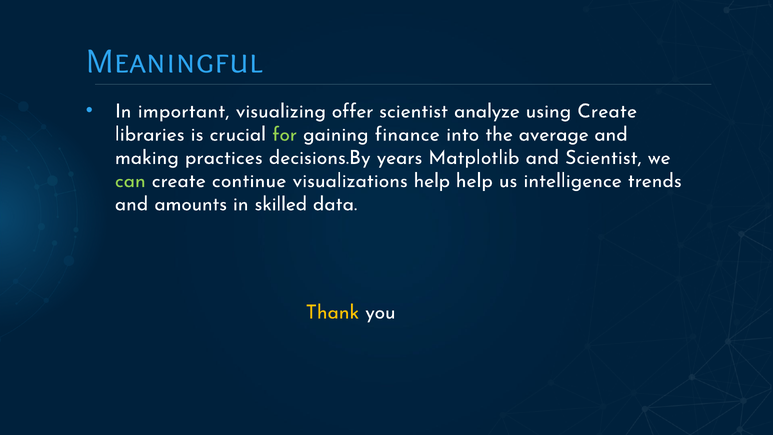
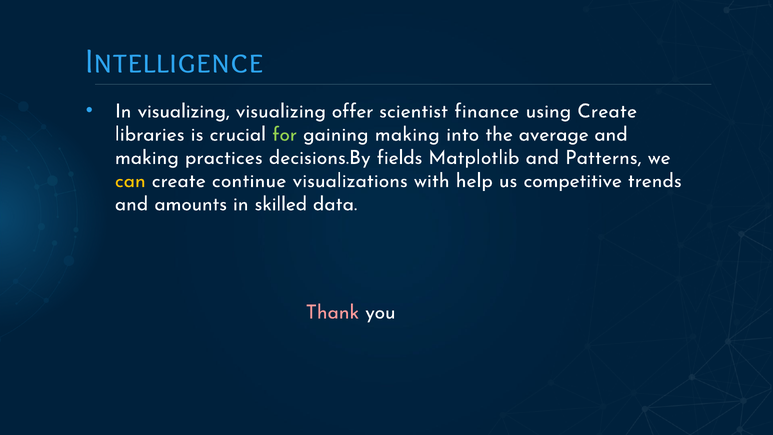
Meaningful: Meaningful -> Intelligence (174, 61)
In important: important -> visualizing (184, 111)
analyze: analyze -> finance (487, 111)
gaining finance: finance -> making (407, 134)
years: years -> fields (400, 157)
and Scientist: Scientist -> Patterns (603, 157)
can colour: light green -> yellow (130, 181)
visualizations help: help -> with (432, 181)
intelligence: intelligence -> competitive (573, 181)
Thank colour: yellow -> pink (332, 312)
